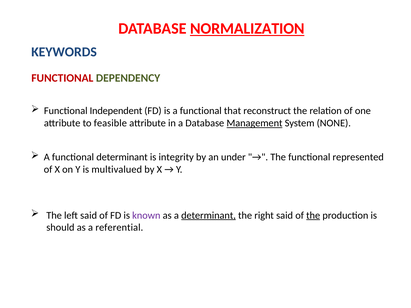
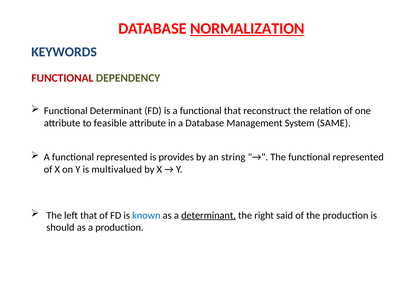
Functional Independent: Independent -> Determinant (116, 111)
Management underline: present -> none (255, 123)
NONE: NONE -> SAME (334, 123)
A functional determinant: determinant -> represented (122, 157)
integrity: integrity -> provides (176, 157)
under: under -> string (233, 157)
left said: said -> that (89, 215)
known colour: purple -> blue (146, 215)
the underline: present -> none (313, 215)
a referential: referential -> production (119, 228)
